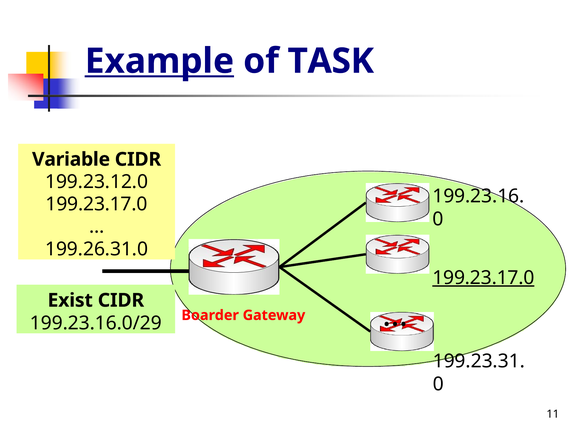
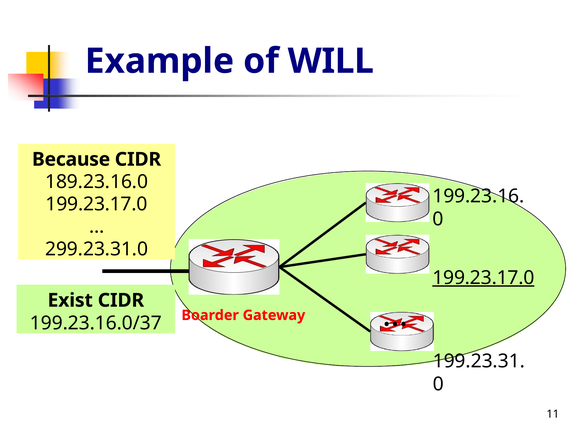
Example underline: present -> none (159, 61)
TASK: TASK -> WILL (331, 61)
Variable: Variable -> Because (71, 159)
199.23.12.0: 199.23.12.0 -> 189.23.16.0 (97, 182)
199.26.31.0: 199.26.31.0 -> 299.23.31.0 (97, 249)
199.23.16.0/29: 199.23.16.0/29 -> 199.23.16.0/37 (96, 323)
